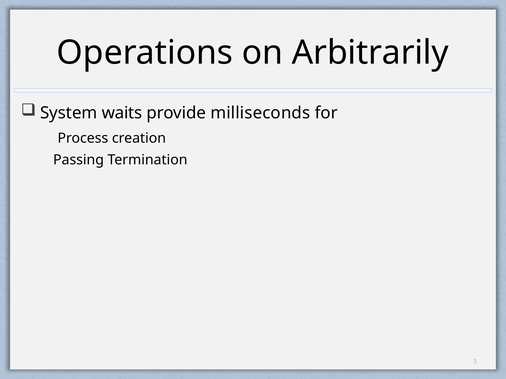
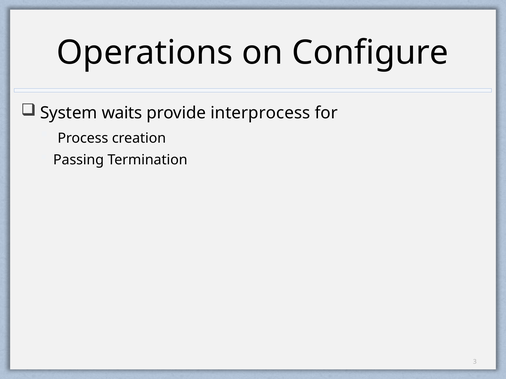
Arbitrarily: Arbitrarily -> Configure (370, 53)
milliseconds: milliseconds -> interprocess (260, 113)
